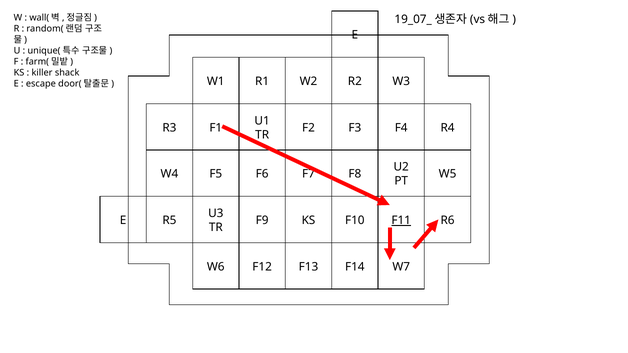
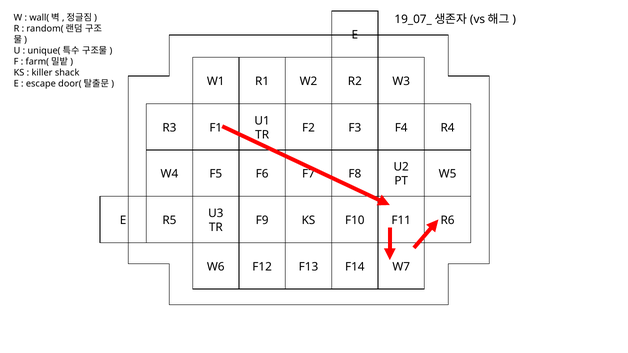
F11 underline: present -> none (401, 221)
